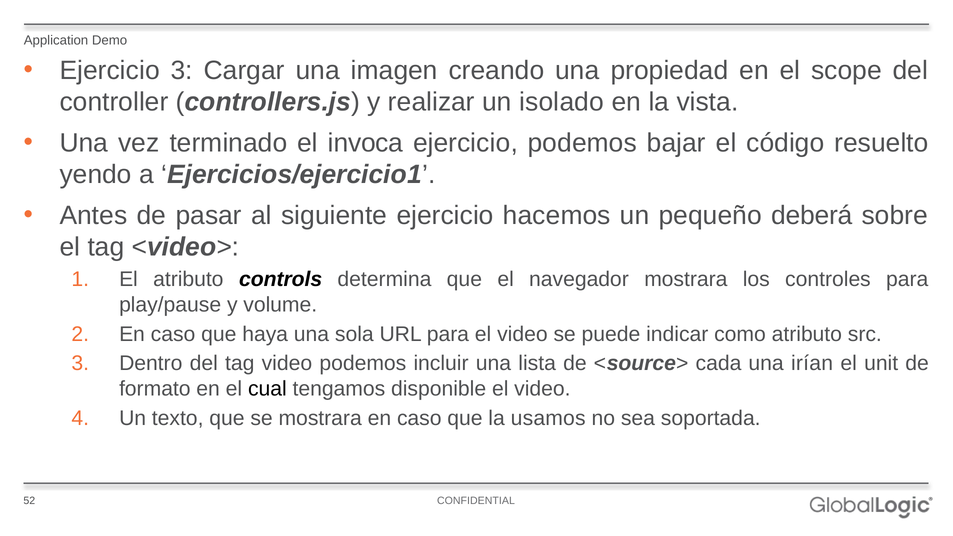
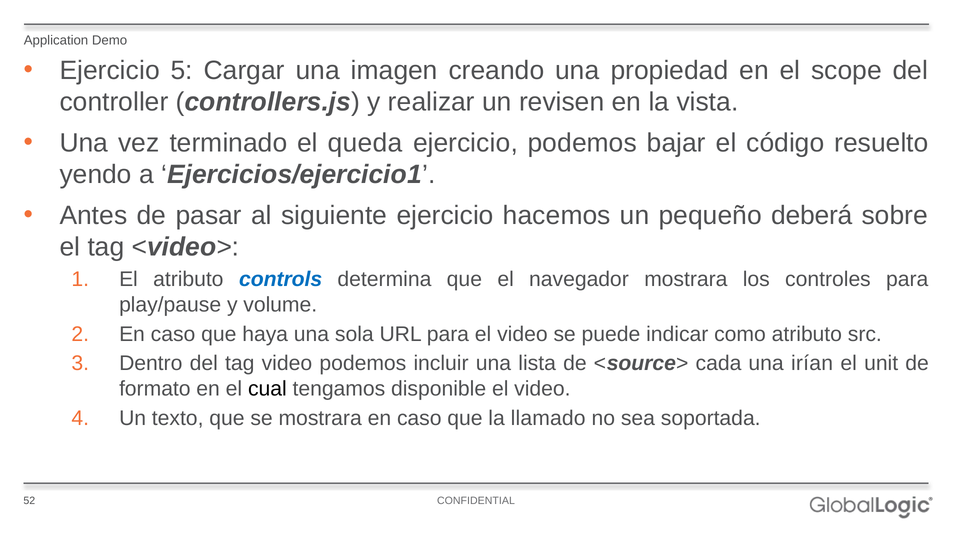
Ejercicio 3: 3 -> 5 (182, 70)
isolado: isolado -> revisen (562, 102)
invoca: invoca -> queda (365, 143)
controls colour: black -> blue (281, 279)
usamos: usamos -> llamado (548, 418)
